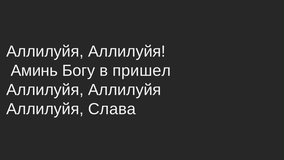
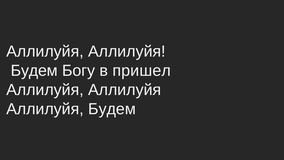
Аминь: Аминь -> Будем (34, 70)
Слава: Слава -> Будем (112, 109)
